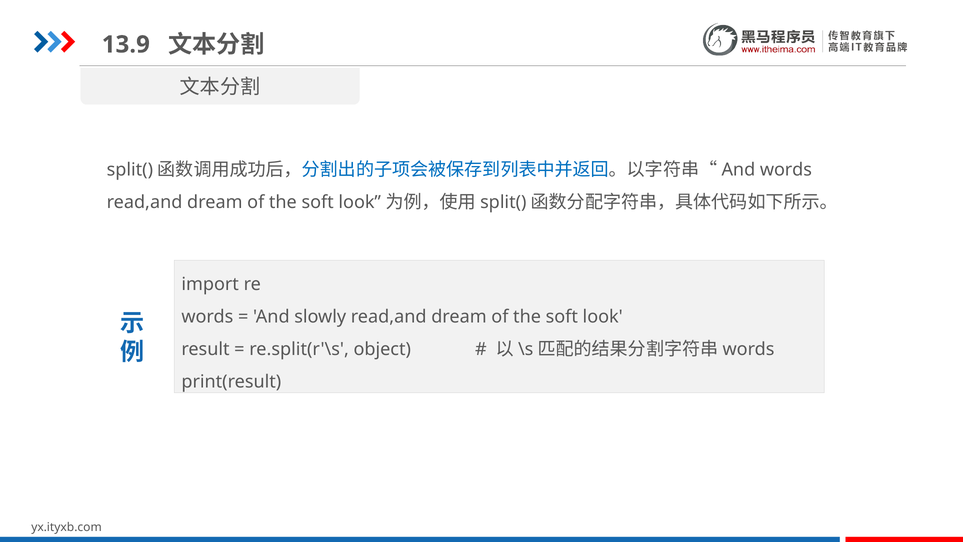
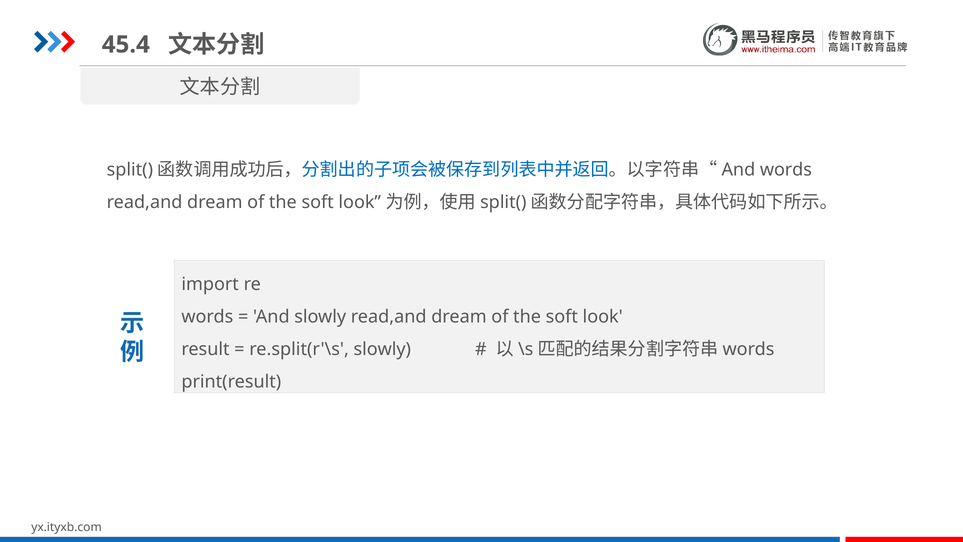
13.9: 13.9 -> 45.4 (126, 45)
re.split(r'\s object: object -> slowly (382, 349)
